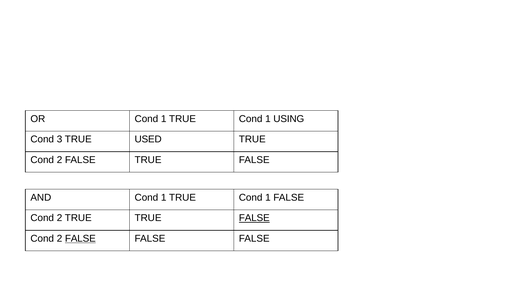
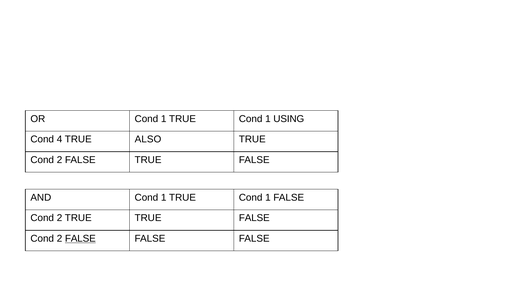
3: 3 -> 4 (59, 139)
USED: USED -> ALSO (148, 139)
FALSE underline: present -> none (254, 218)
